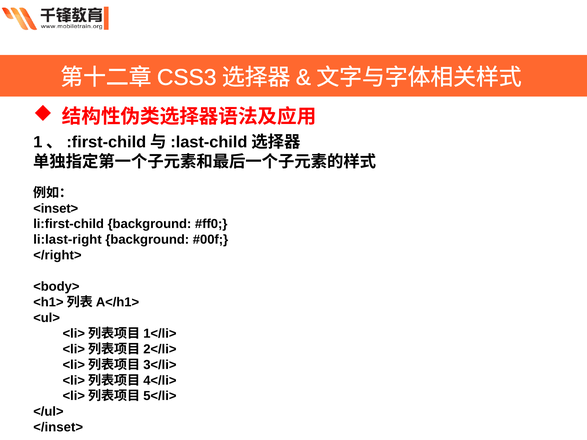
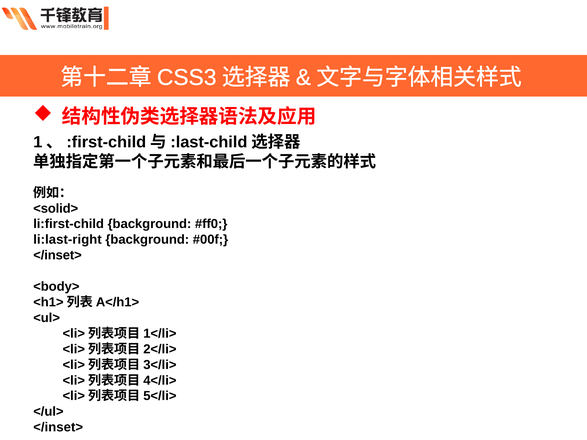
<inset>: <inset> -> <solid> (56, 208)
</right>: </right> -> </inset> (58, 255)
